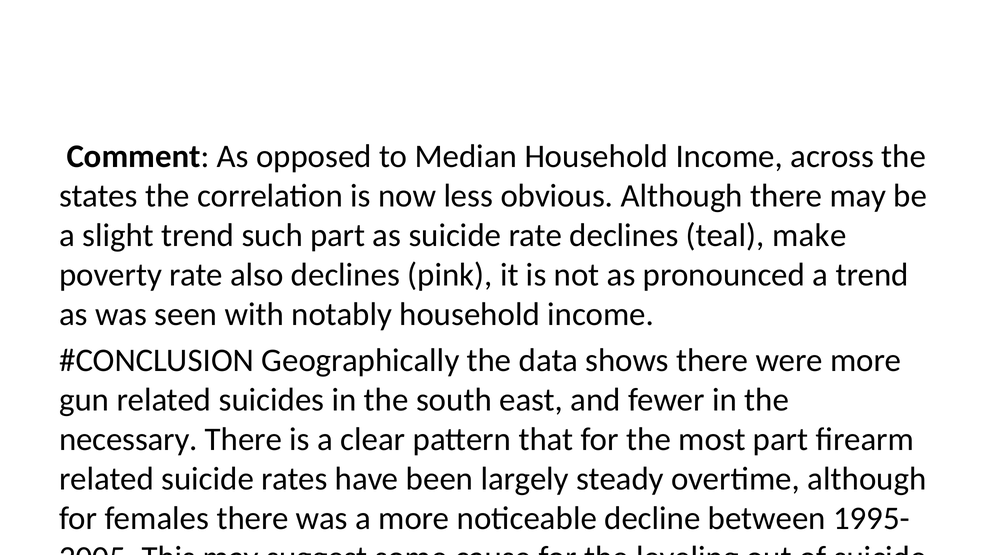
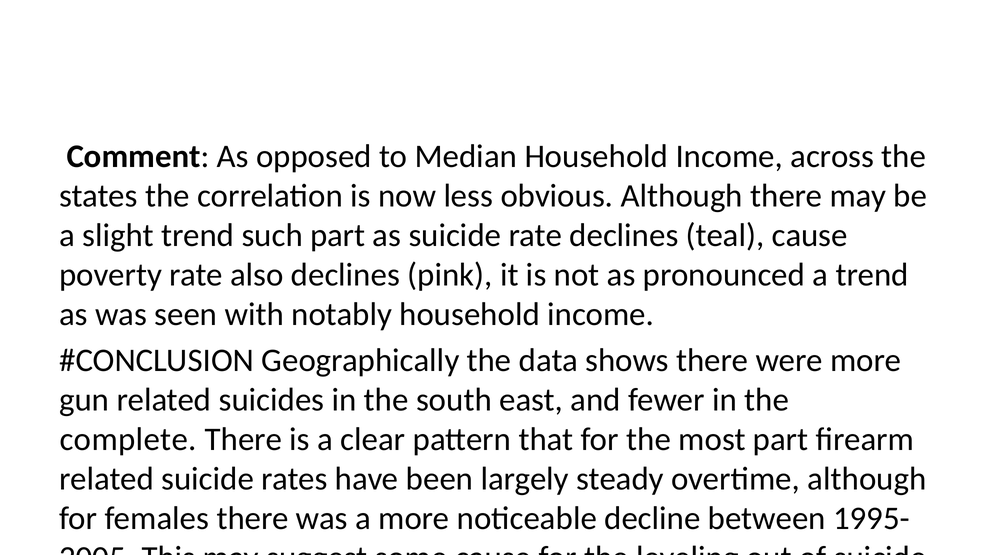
teal make: make -> cause (810, 236)
necessary: necessary -> complete (128, 439)
